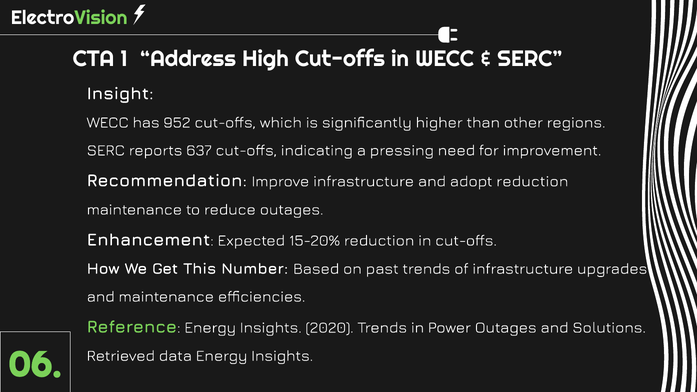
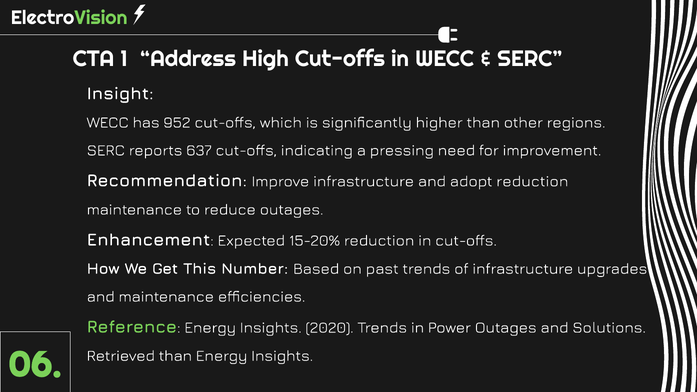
Retrieved data: data -> than (175, 356)
